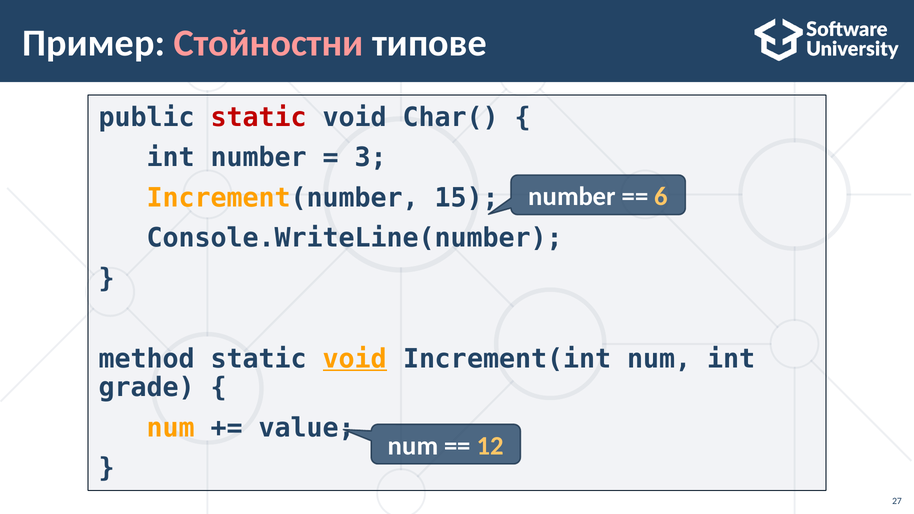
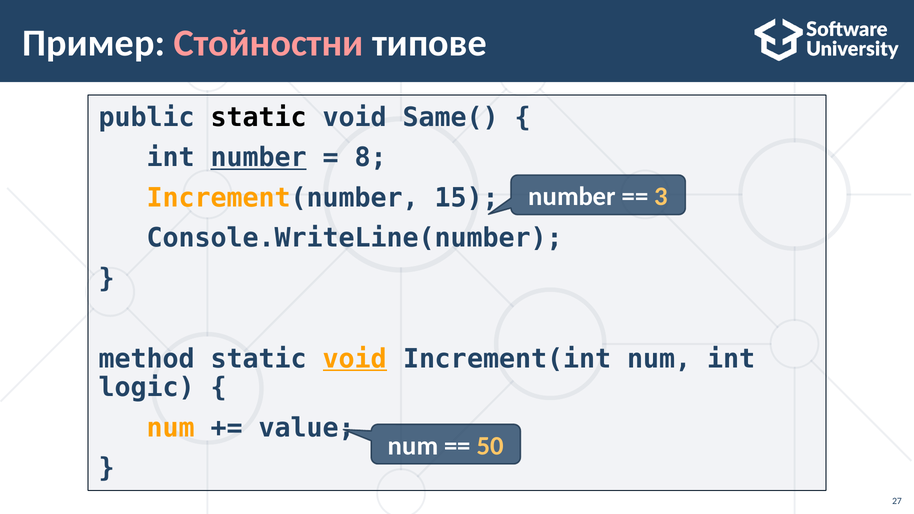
static colour: red -> black (259, 117)
Char(: Char( -> Same( (451, 117)
number underline: none -> present (259, 158)
3: 3 -> 8 (371, 158)
6: 6 -> 3 (661, 197)
grade: grade -> logic (147, 388)
12: 12 -> 50 (490, 446)
